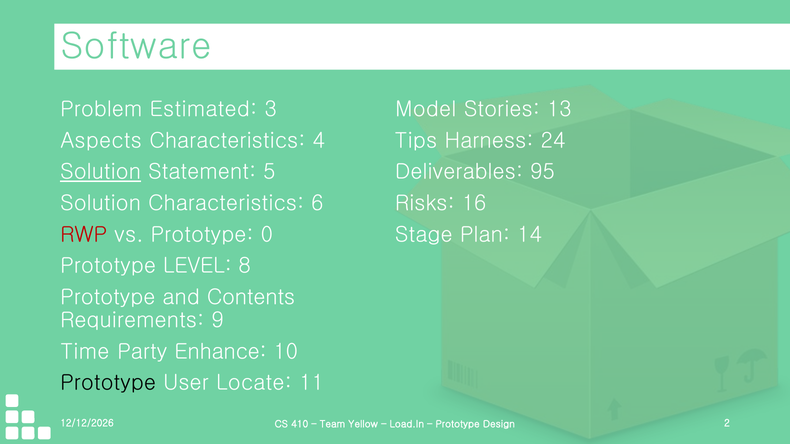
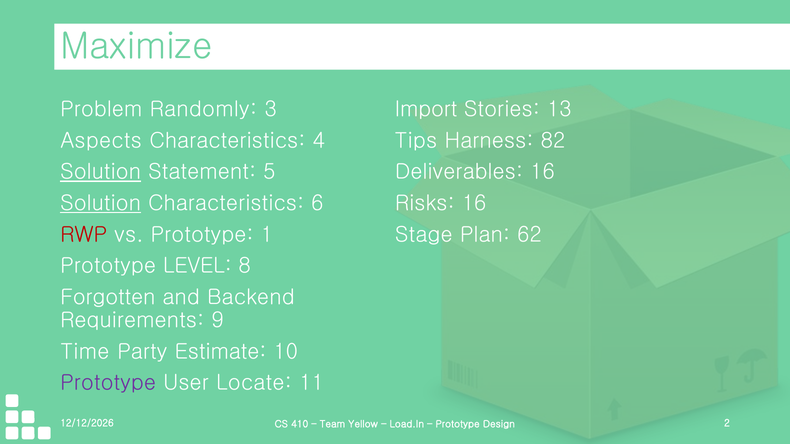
Software: Software -> Maximize (136, 46)
Estimated: Estimated -> Randomly (203, 109)
Model: Model -> Import (426, 109)
24: 24 -> 82 (553, 141)
Deliverables 95: 95 -> 16 (543, 172)
Solution underline: none -> present (101, 203)
0: 0 -> 1 (267, 235)
14: 14 -> 62 (530, 235)
Prototype: Prototype -> Forgotten (108, 297)
Contents: Contents -> Backend (251, 297)
Enhance: Enhance -> Estimate (220, 352)
Prototype colour: black -> purple (108, 383)
